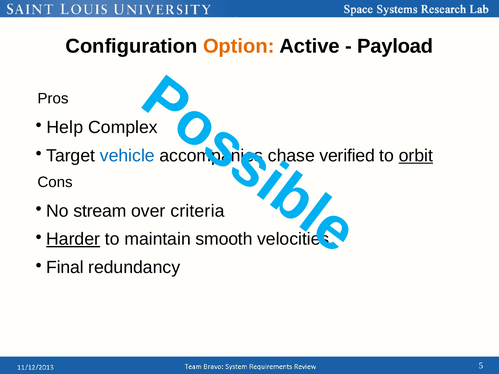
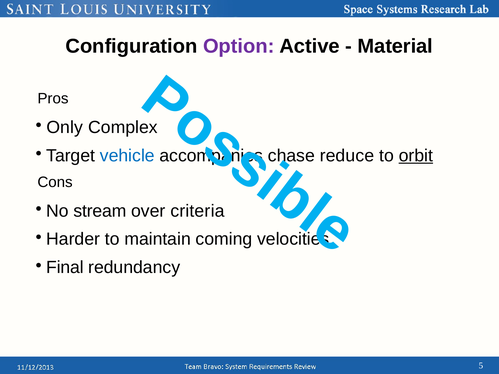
Option colour: orange -> purple (239, 46)
Payload: Payload -> Material (395, 46)
Help: Help -> Only (65, 128)
verified: verified -> reduce (347, 156)
Harder underline: present -> none (73, 239)
smooth: smooth -> coming (224, 239)
